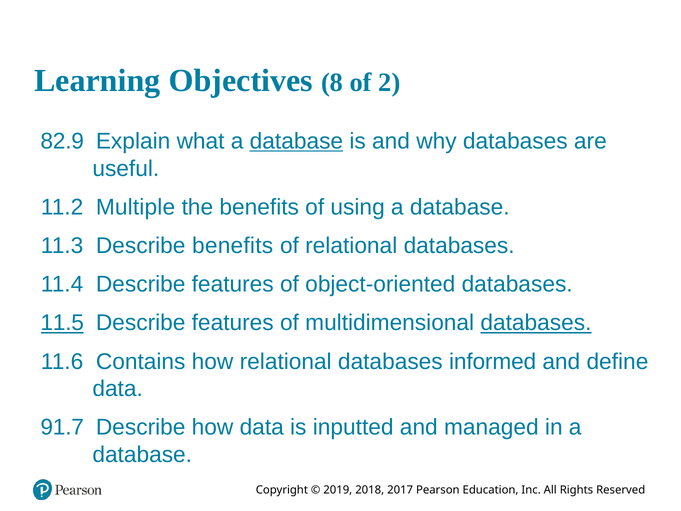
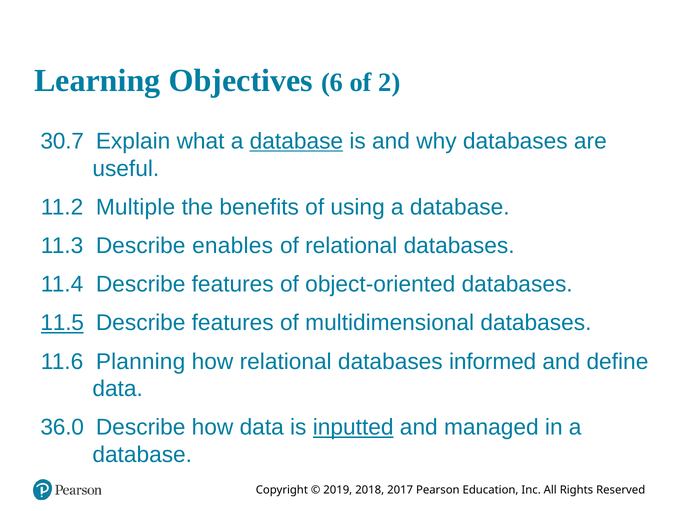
8: 8 -> 6 (332, 83)
82.9: 82.9 -> 30.7 (62, 141)
Describe benefits: benefits -> enables (233, 246)
databases underline: present -> none (536, 323)
Contains: Contains -> Planning (141, 361)
91.7: 91.7 -> 36.0 (62, 427)
inputted underline: none -> present (353, 427)
